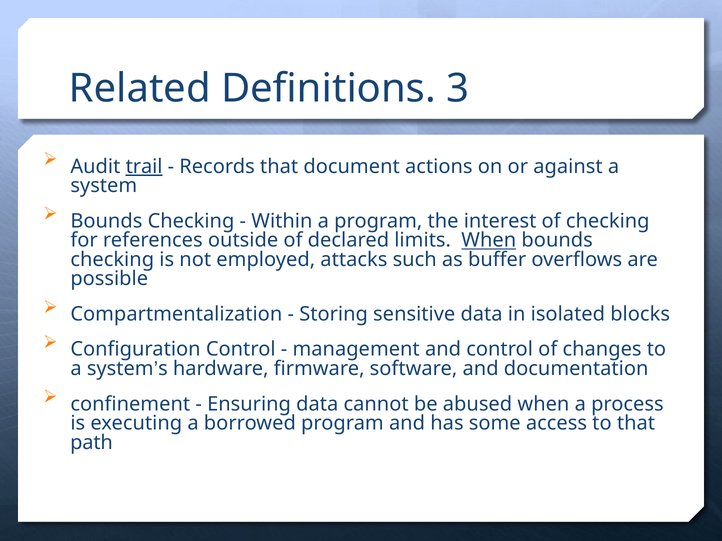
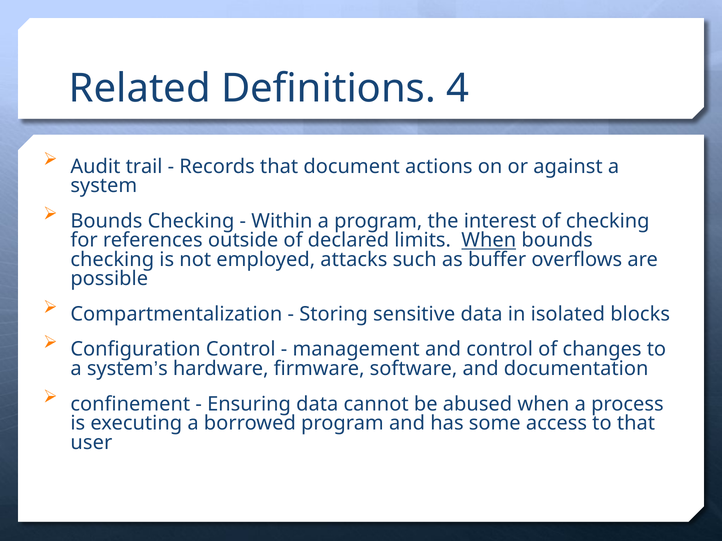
3: 3 -> 4 (458, 89)
trail underline: present -> none (144, 167)
path: path -> user (91, 443)
